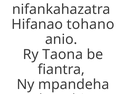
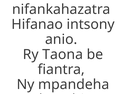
tohano: tohano -> intsony (91, 24)
